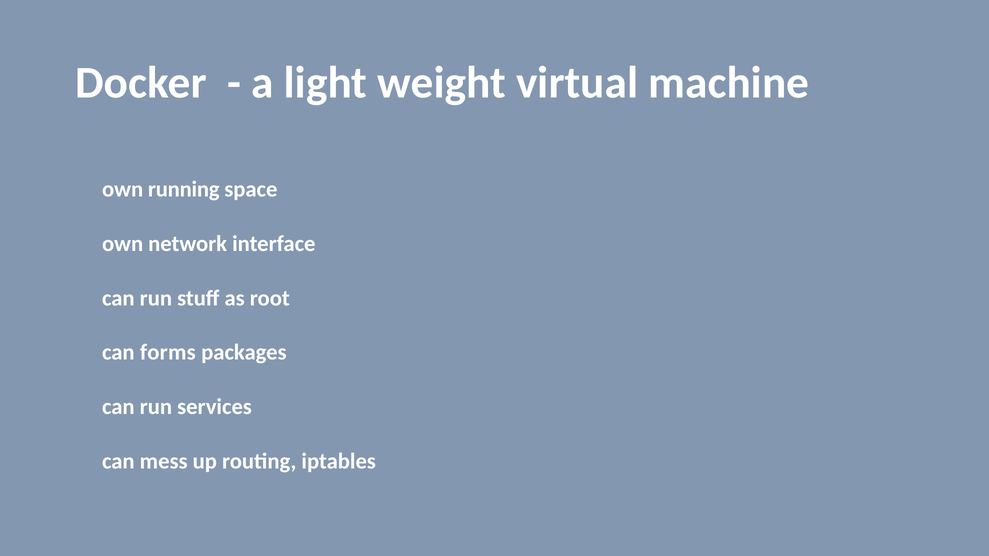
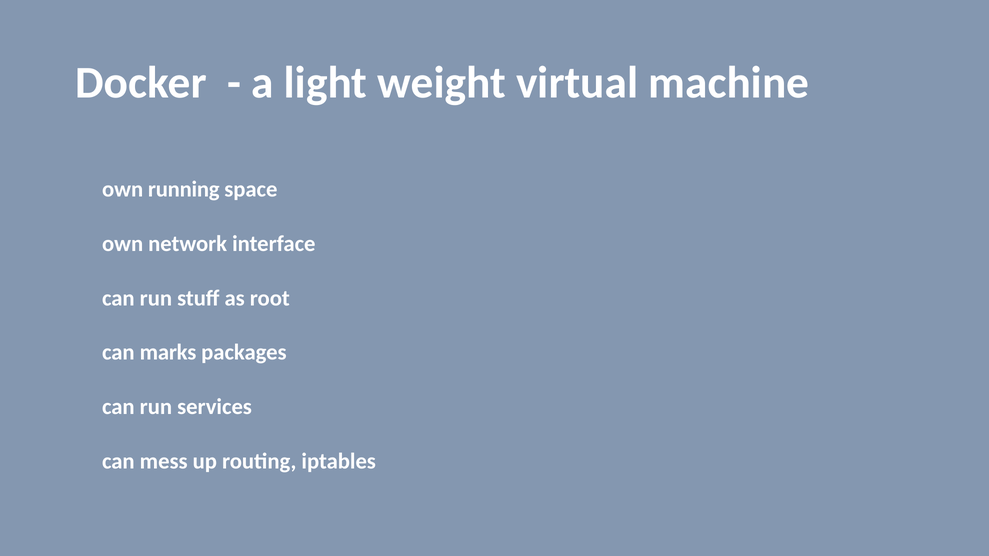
forms: forms -> marks (168, 353)
